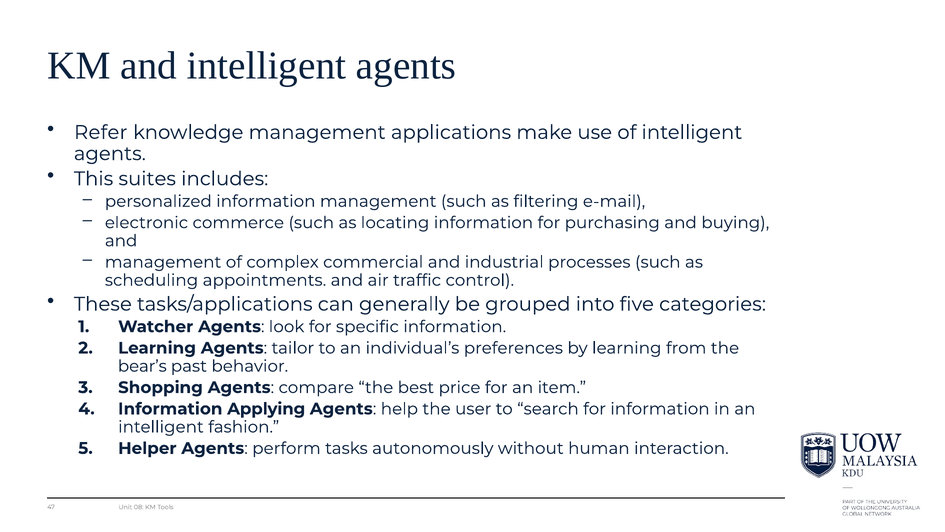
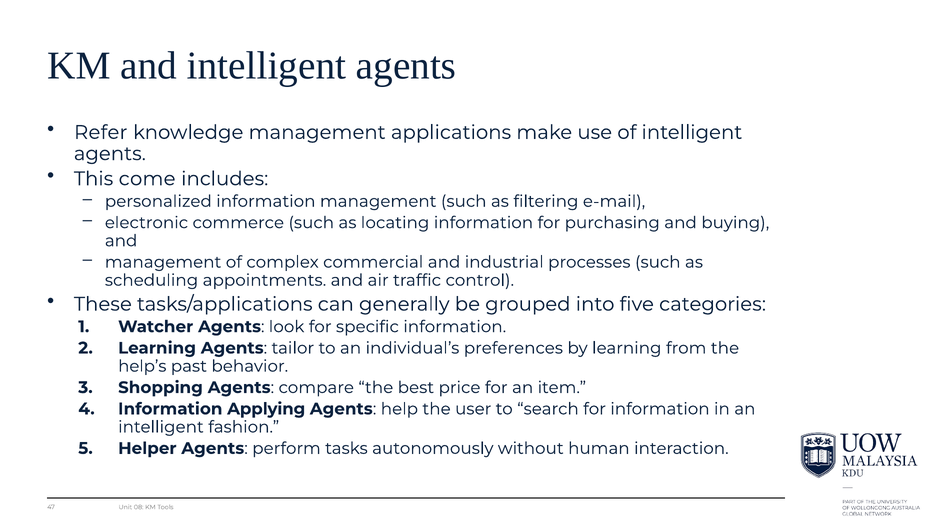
suites: suites -> come (147, 179)
bear’s: bear’s -> help’s (142, 366)
